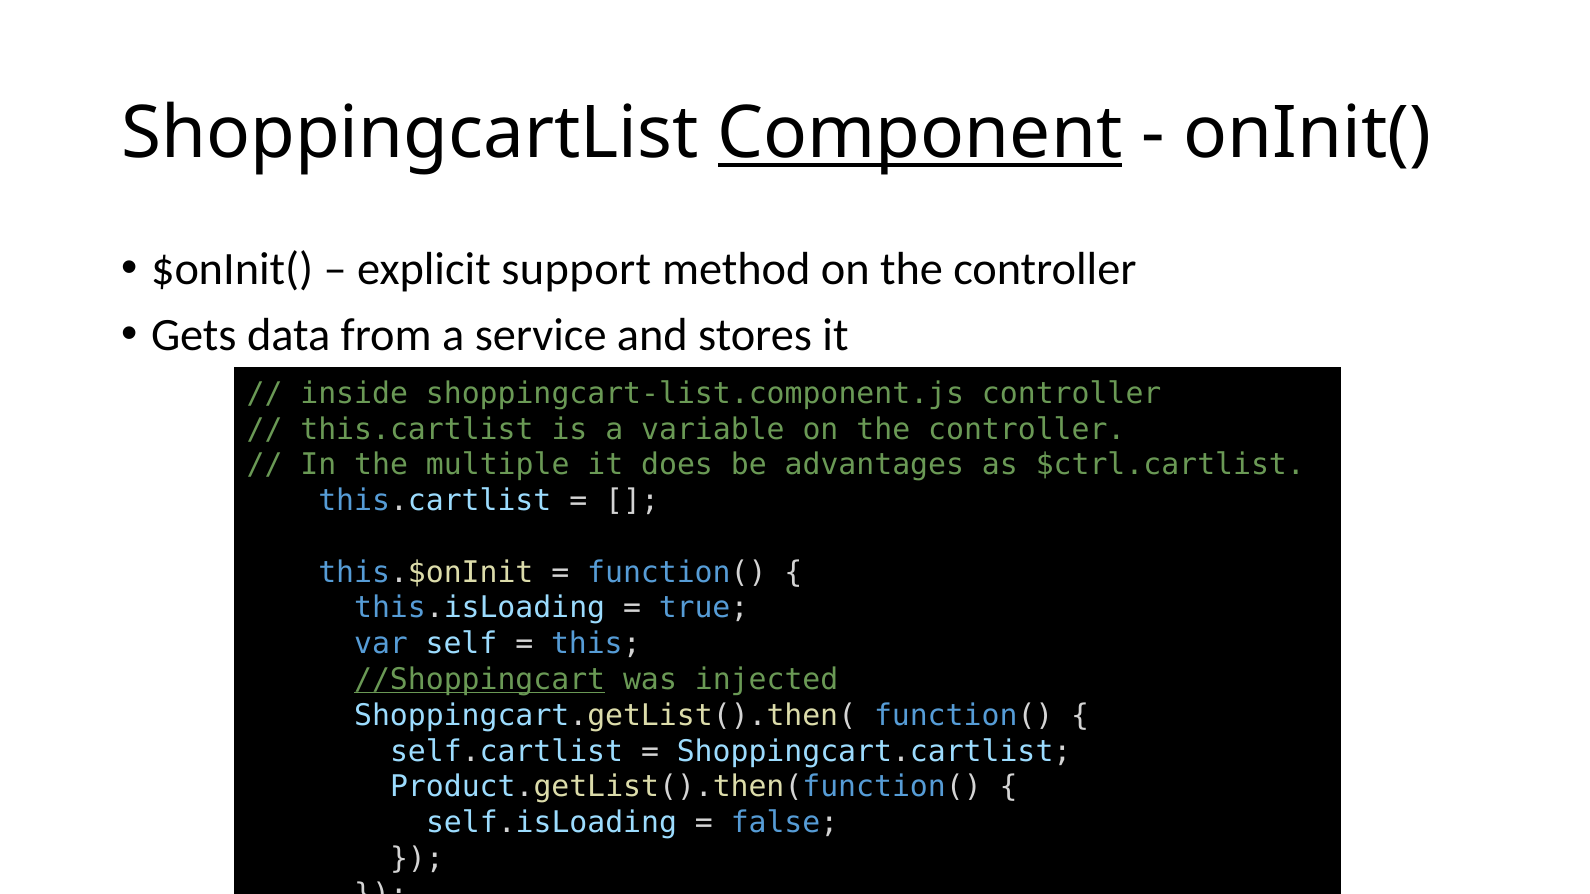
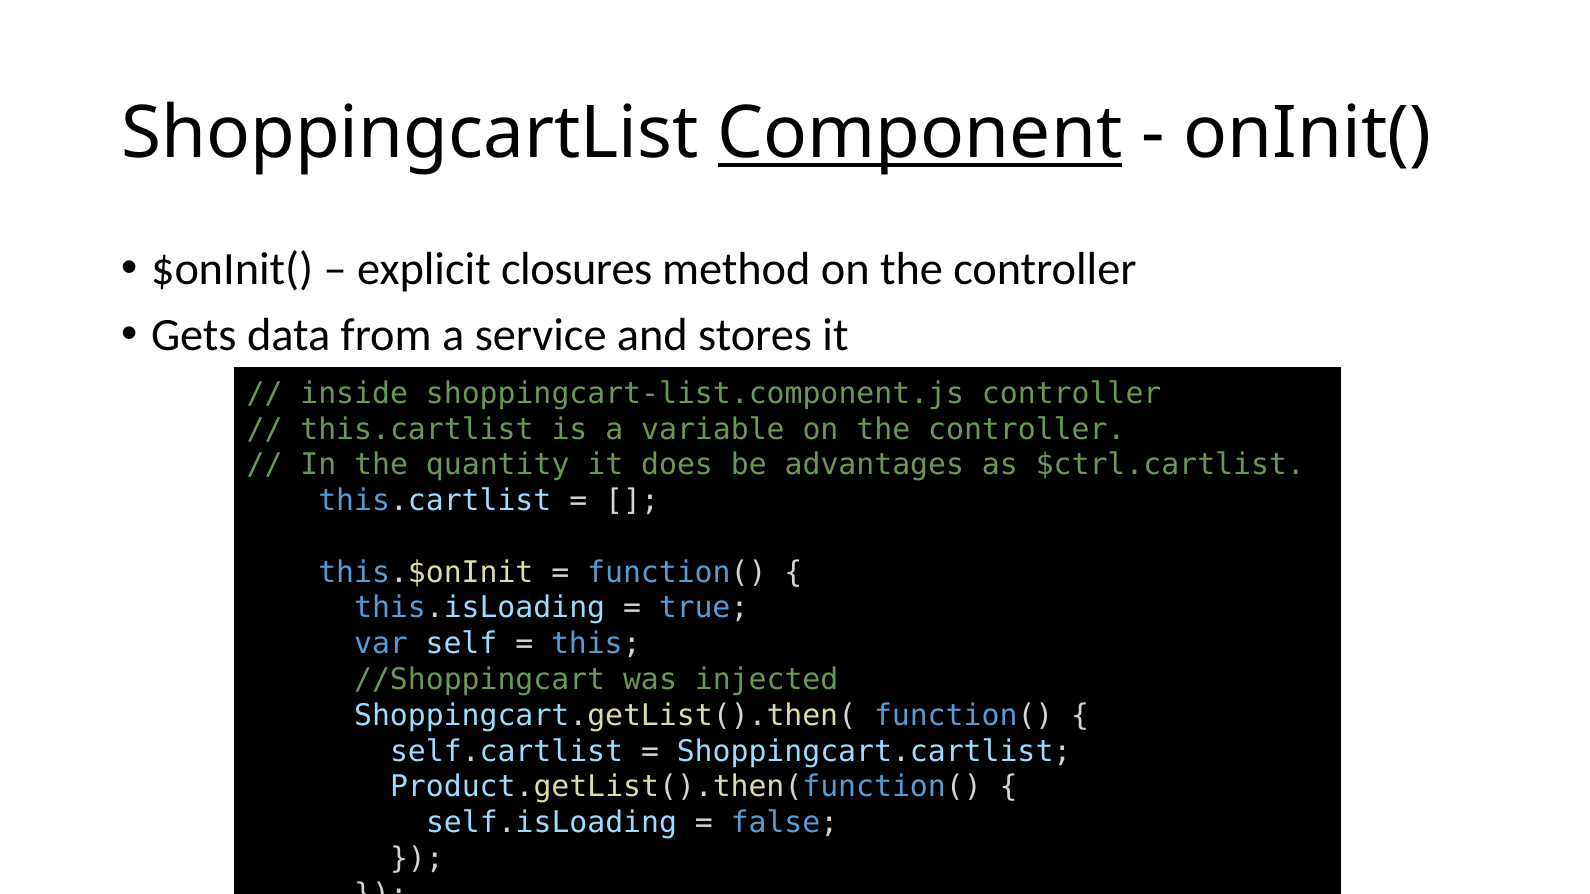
support: support -> closures (577, 269)
multiple: multiple -> quantity (498, 465)
//Shoppingcart underline: present -> none (480, 680)
